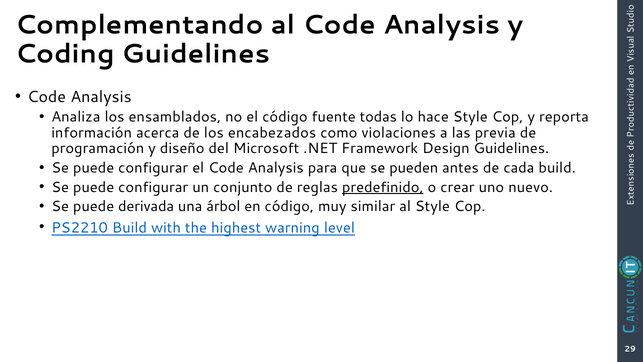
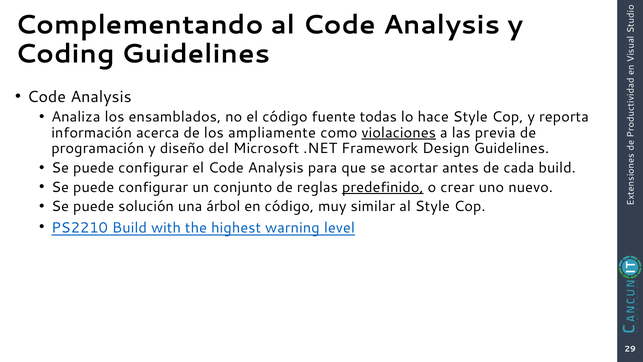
encabezados: encabezados -> ampliamente (272, 133)
violaciones underline: none -> present (399, 133)
pueden: pueden -> acortar (414, 168)
derivada: derivada -> solución (146, 206)
